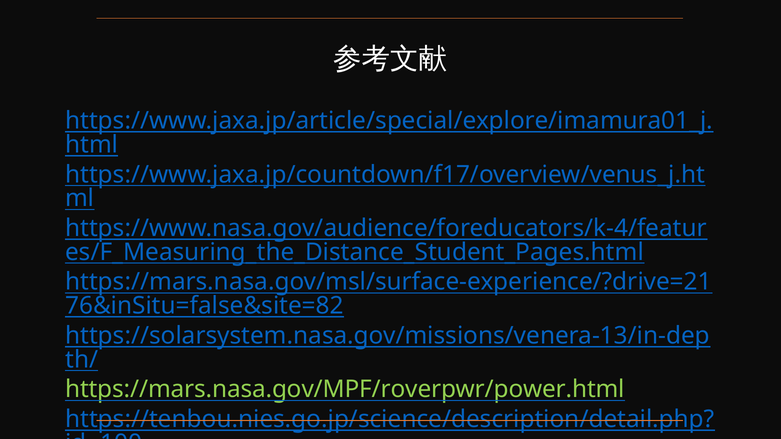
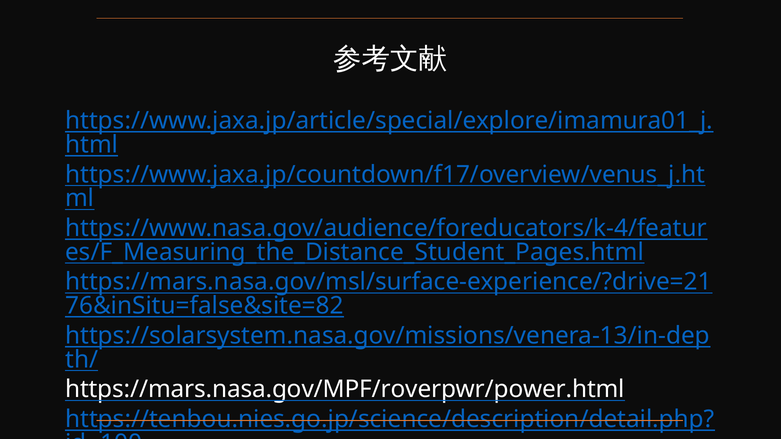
https://mars.nasa.gov/MPF/roverpwr/power.html colour: light green -> white (345, 390)
